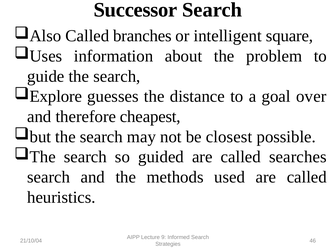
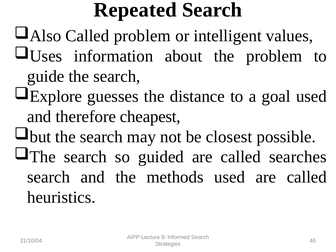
Successor: Successor -> Repeated (135, 10)
Called branches: branches -> problem (142, 36)
square: square -> values (289, 36)
goal over: over -> used (311, 96)
